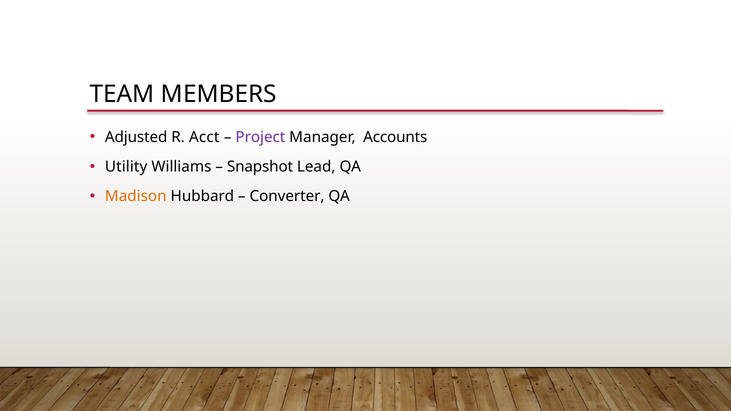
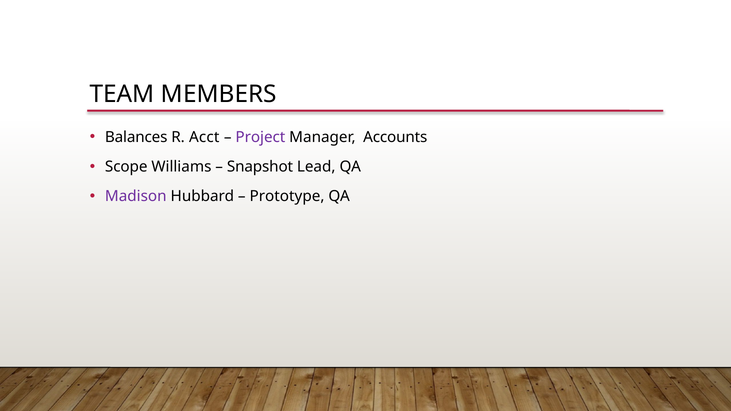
Adjusted: Adjusted -> Balances (136, 137)
Utility: Utility -> Scope (126, 167)
Madison colour: orange -> purple (136, 196)
Converter: Converter -> Prototype (287, 196)
